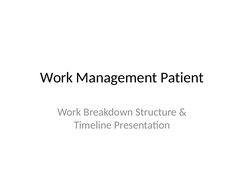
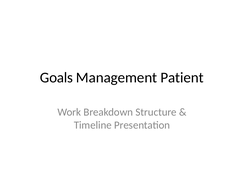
Work: Work -> Goals (56, 78)
